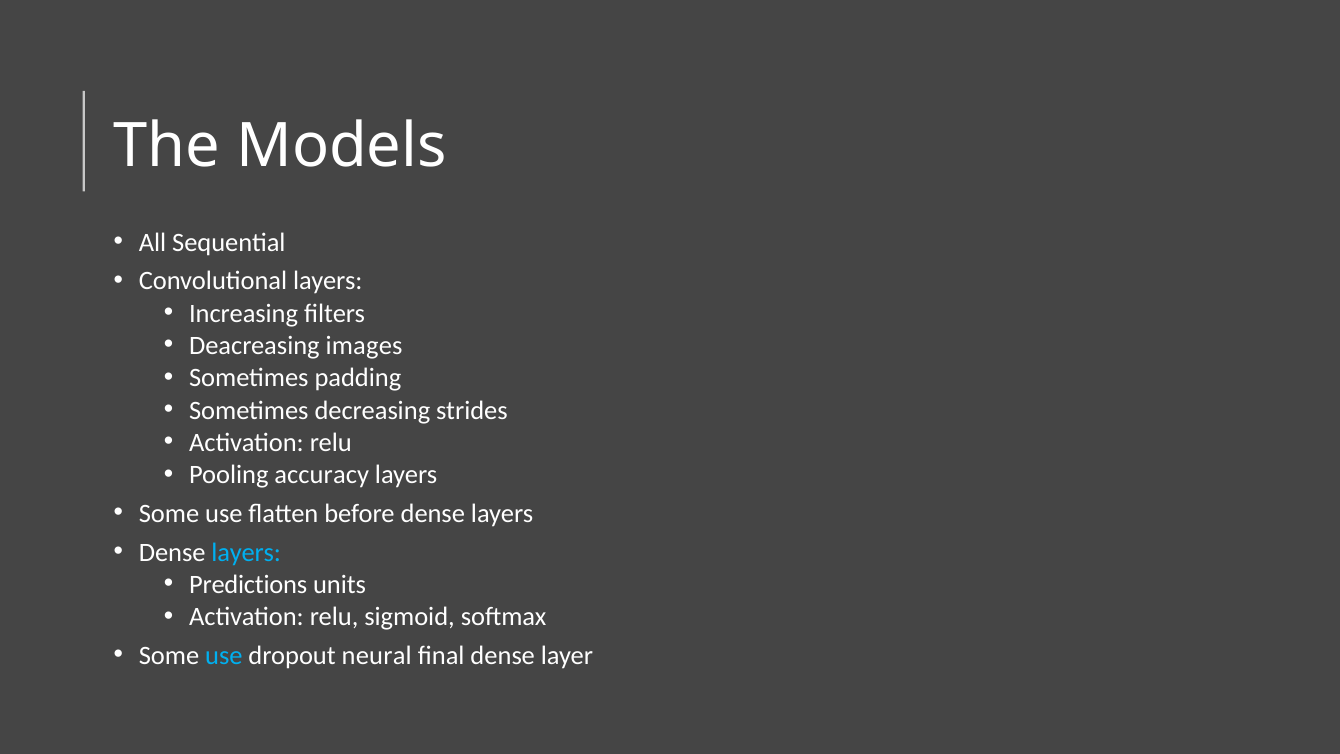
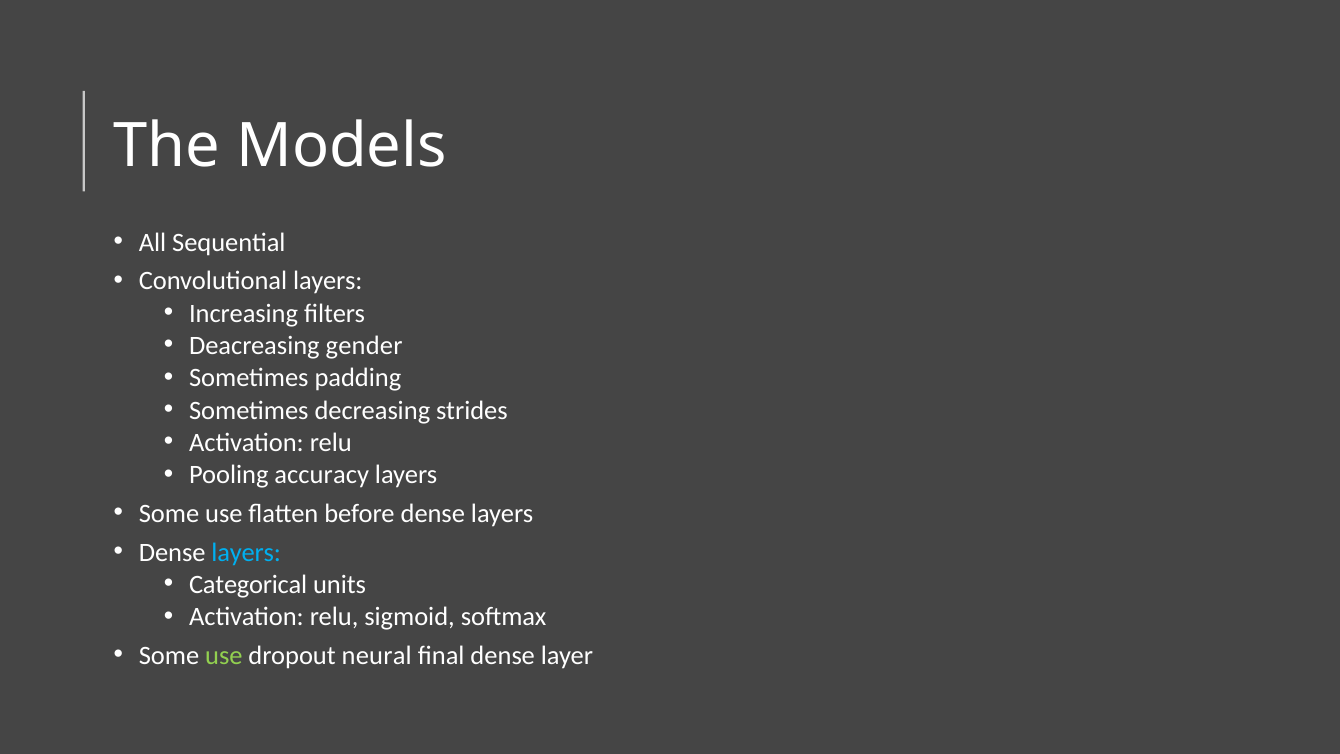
images: images -> gender (364, 346)
Predictions: Predictions -> Categorical (248, 585)
use colour: light blue -> light green (224, 656)
